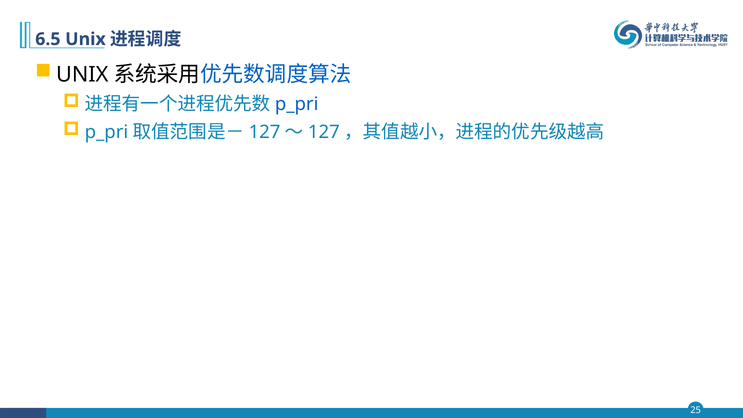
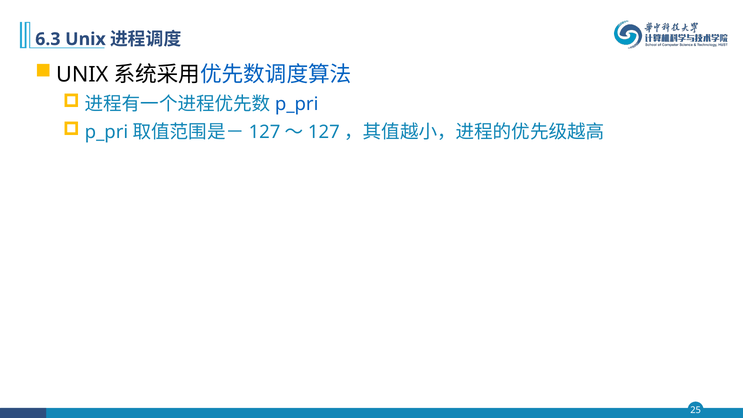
6.5: 6.5 -> 6.3 (48, 39)
